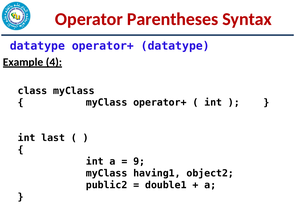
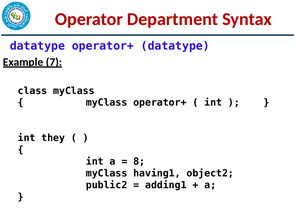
Parentheses: Parentheses -> Department (173, 19)
4: 4 -> 7 (54, 62)
last: last -> they (53, 138)
9: 9 -> 8 (139, 162)
double1: double1 -> adding1 (166, 185)
